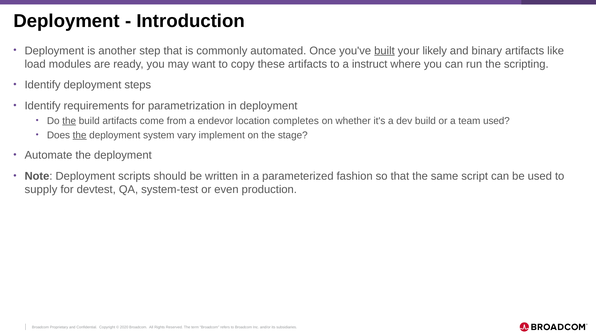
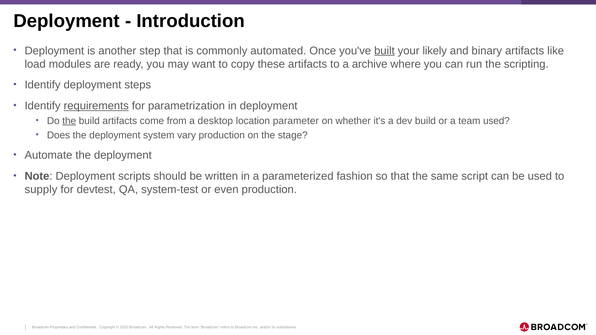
instruct: instruct -> archive (370, 64)
requirements underline: none -> present (96, 106)
endevor: endevor -> desktop (215, 121)
completes: completes -> parameter (296, 121)
the underline: present -> none (80, 135)
vary implement: implement -> production (222, 135)
